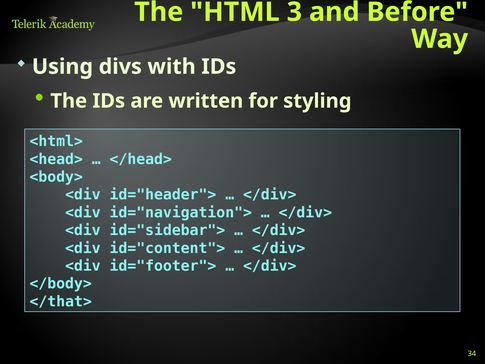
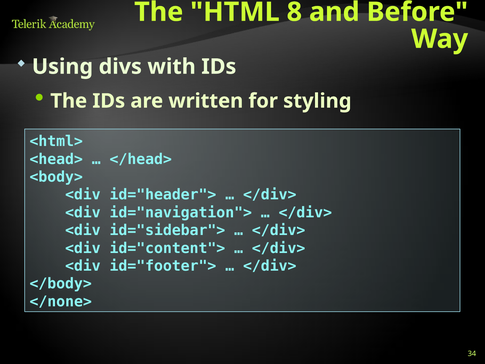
3: 3 -> 8 (294, 12)
</that>: </that> -> </none> (61, 301)
